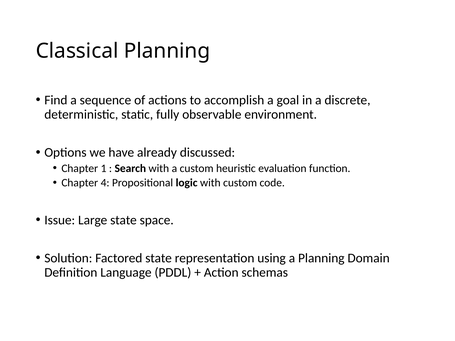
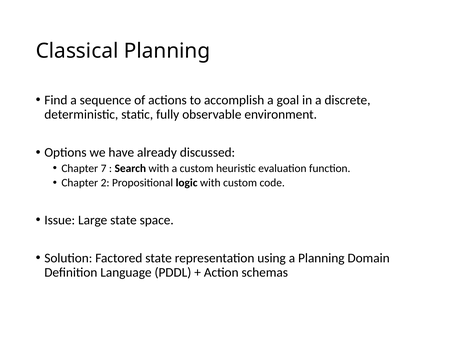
1: 1 -> 7 (104, 168)
4: 4 -> 2 (105, 183)
